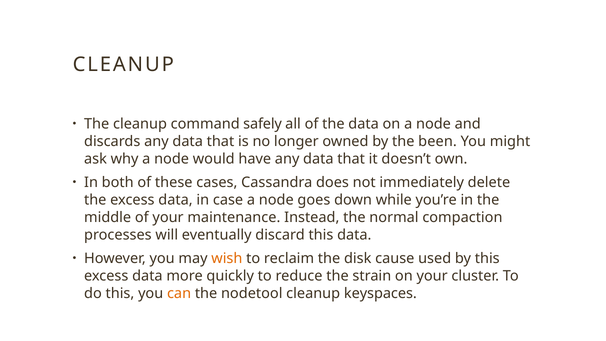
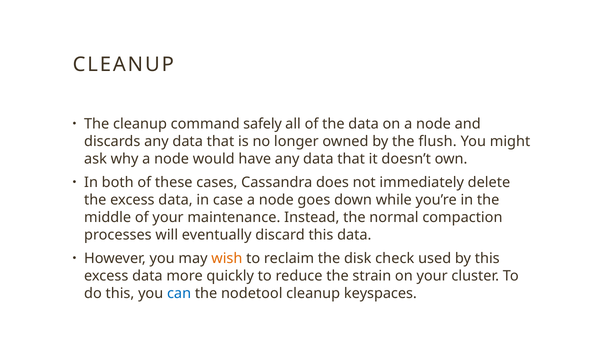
been: been -> flush (438, 141)
cause: cause -> check (395, 259)
can colour: orange -> blue (179, 293)
